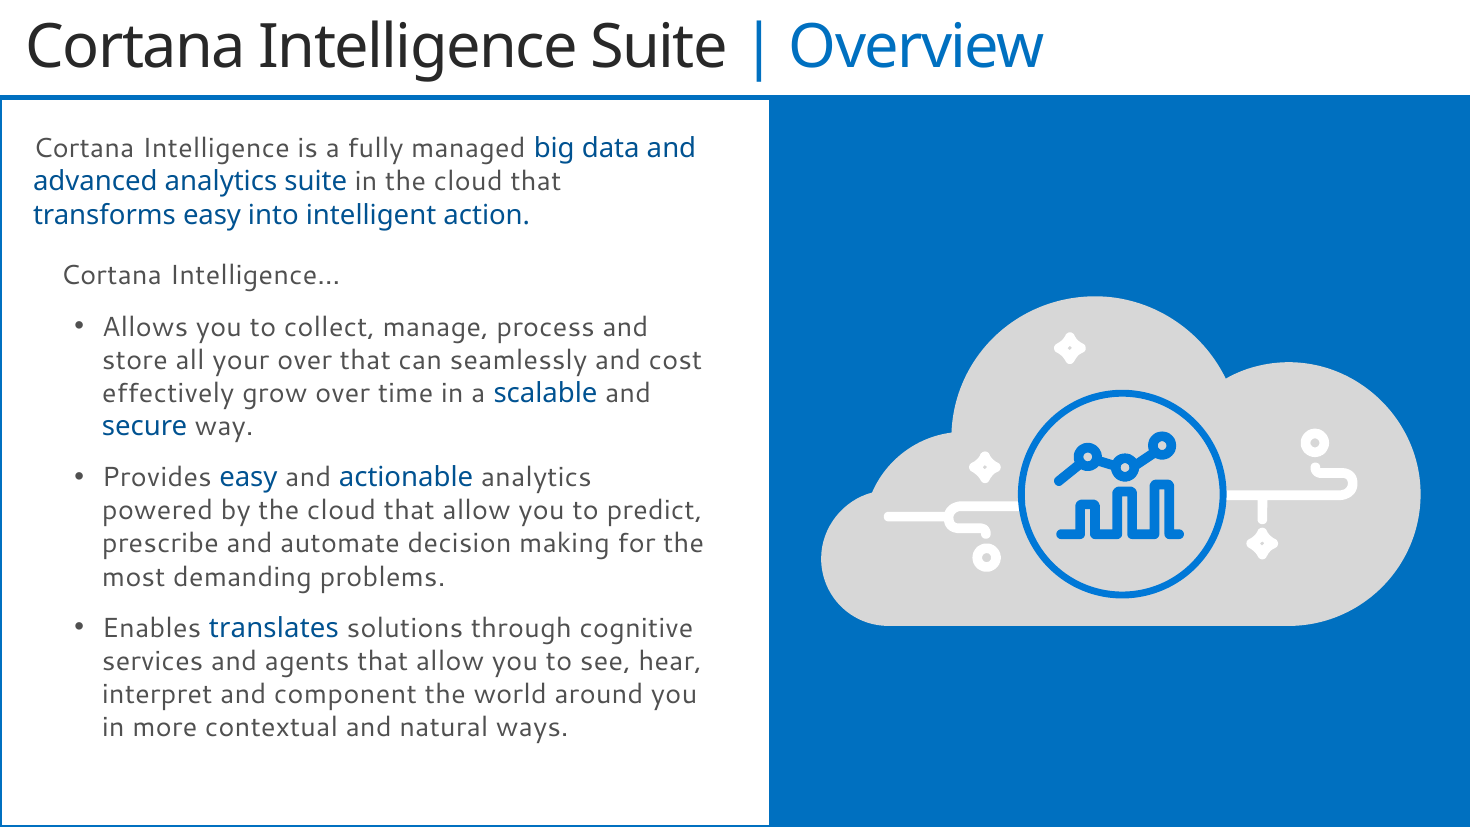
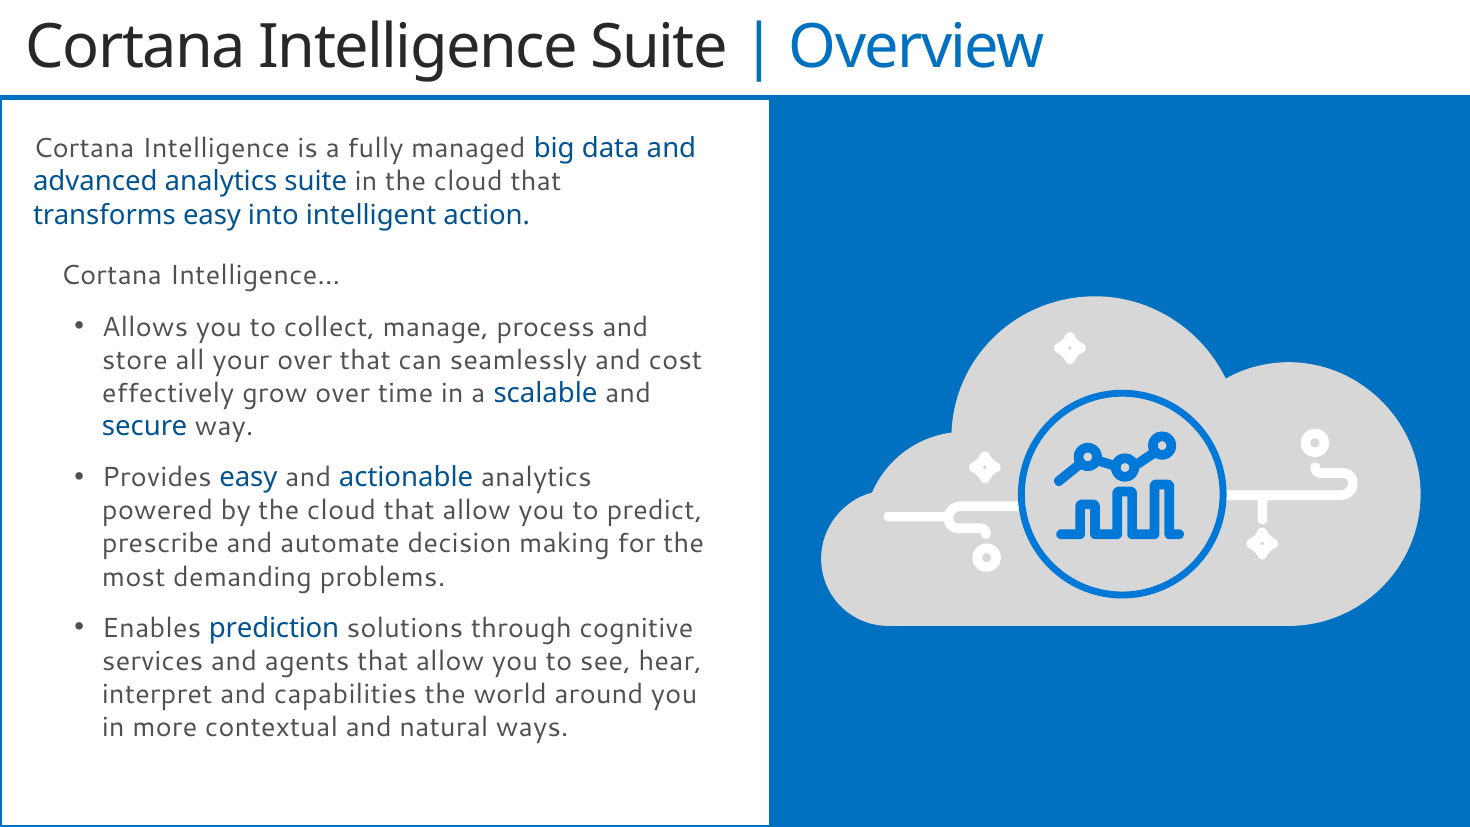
translates: translates -> prediction (274, 628)
component: component -> capabilities (345, 694)
